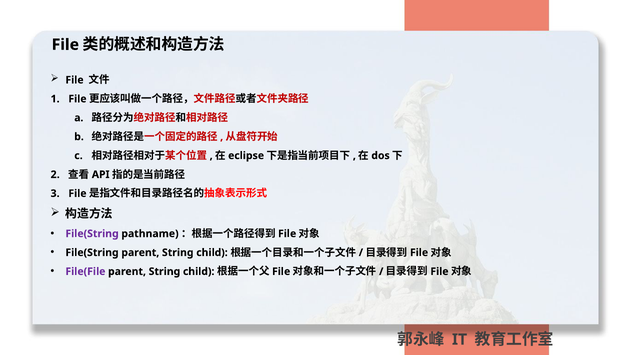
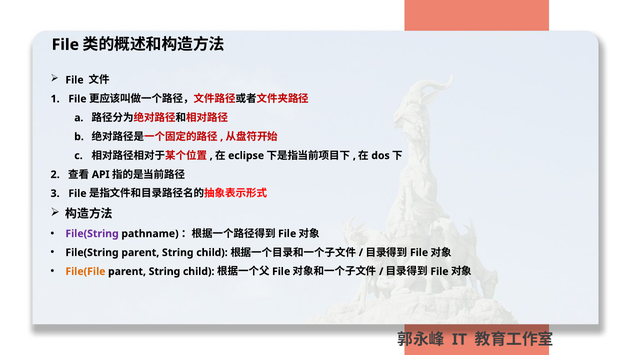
File(File colour: purple -> orange (85, 271)
